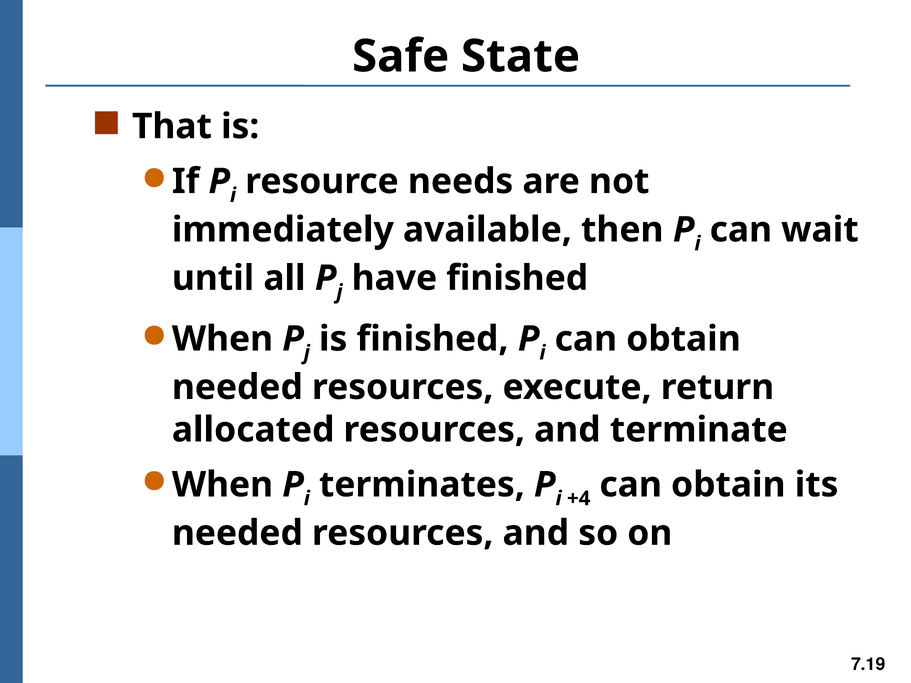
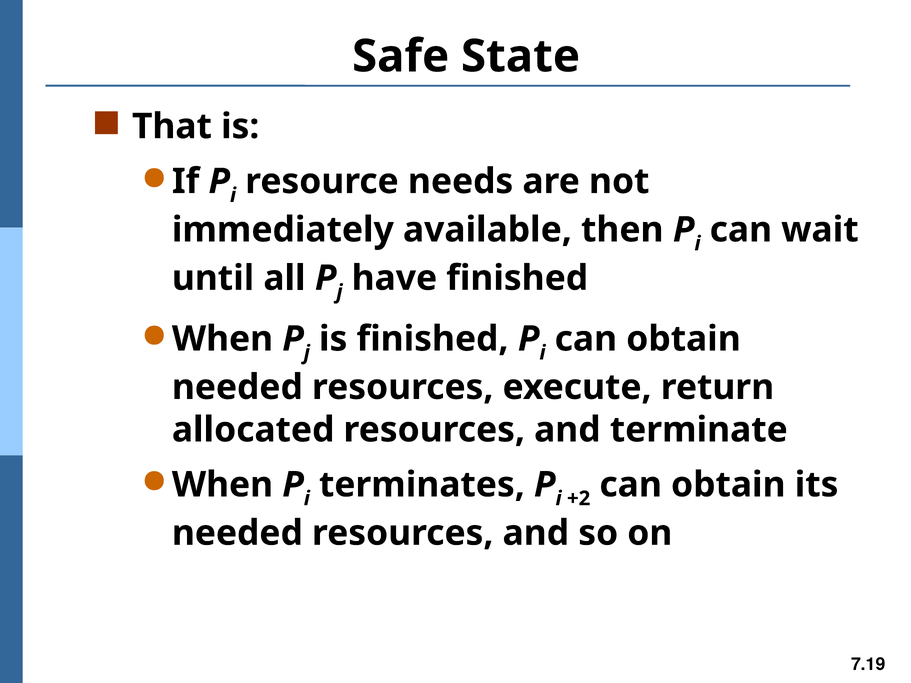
+4: +4 -> +2 (579, 499)
